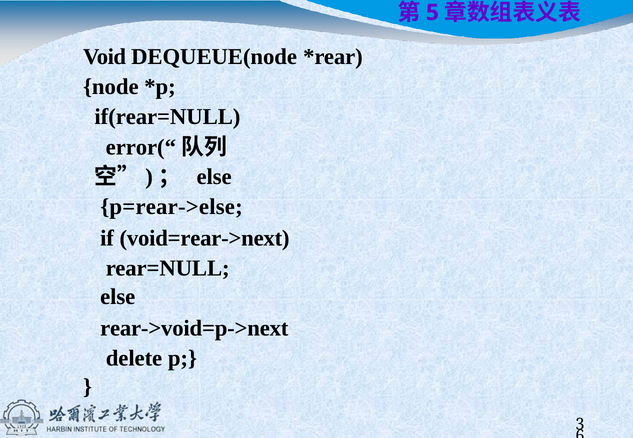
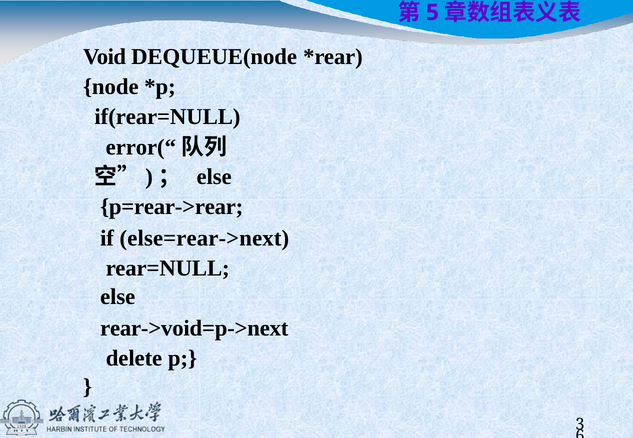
p=rear->else: p=rear->else -> p=rear->rear (172, 207)
void=rear->next: void=rear->next -> else=rear->next (204, 238)
